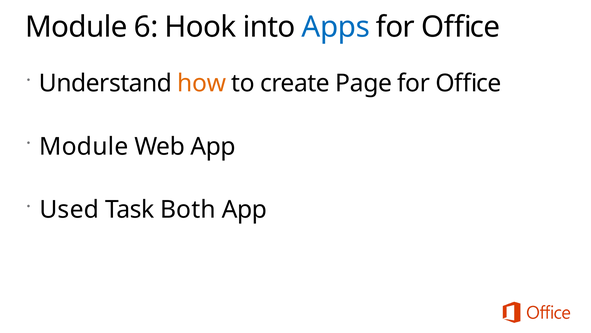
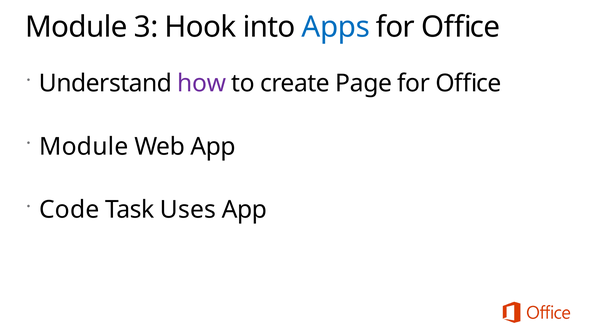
6: 6 -> 3 (146, 27)
how colour: orange -> purple (202, 83)
Used: Used -> Code (69, 209)
Both: Both -> Uses (188, 209)
